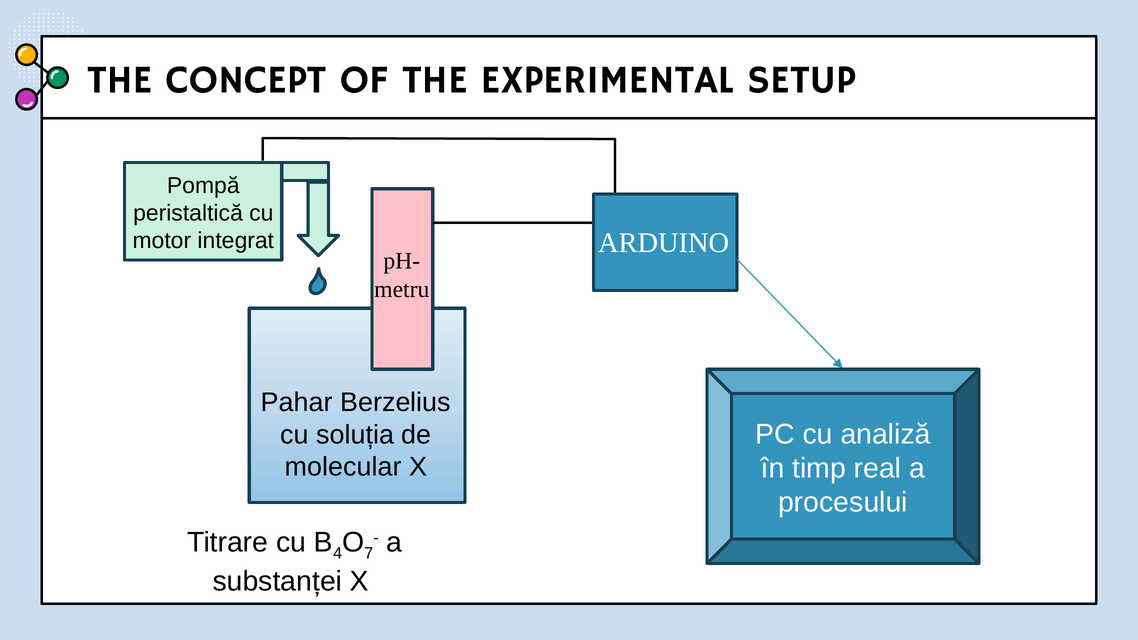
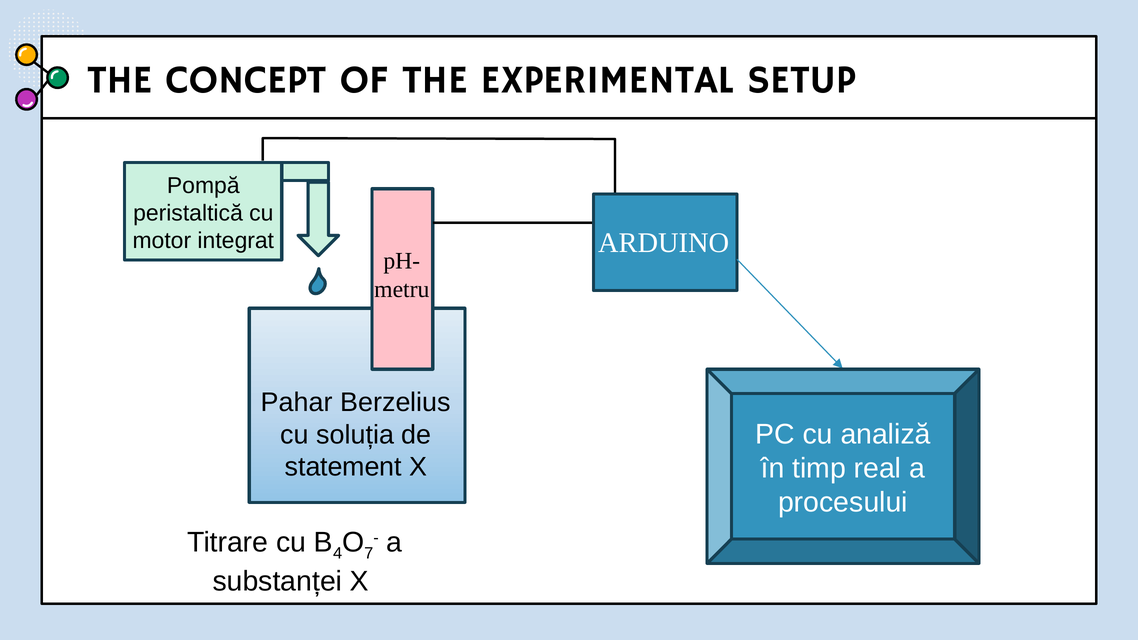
molecular: molecular -> statement (343, 467)
